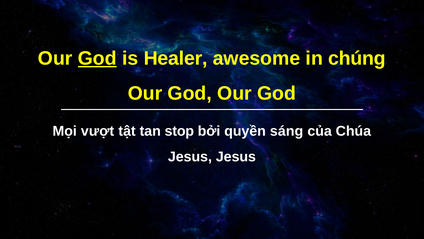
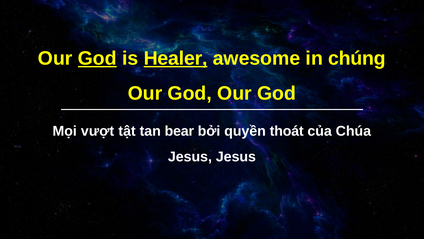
Healer underline: none -> present (176, 58)
stop: stop -> bear (179, 131)
sáng: sáng -> thoát (287, 131)
